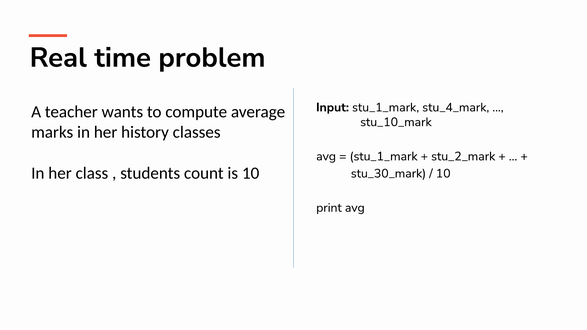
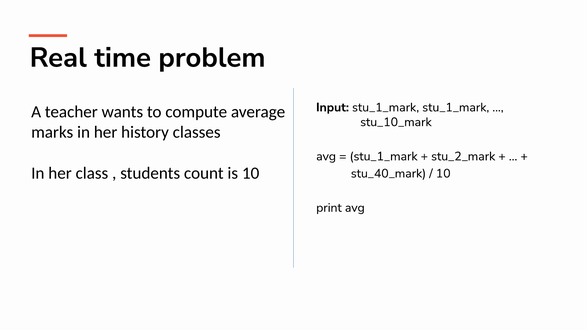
stu_1_mark stu_4_mark: stu_4_mark -> stu_1_mark (456, 107)
stu_30_mark: stu_30_mark -> stu_40_mark (388, 174)
